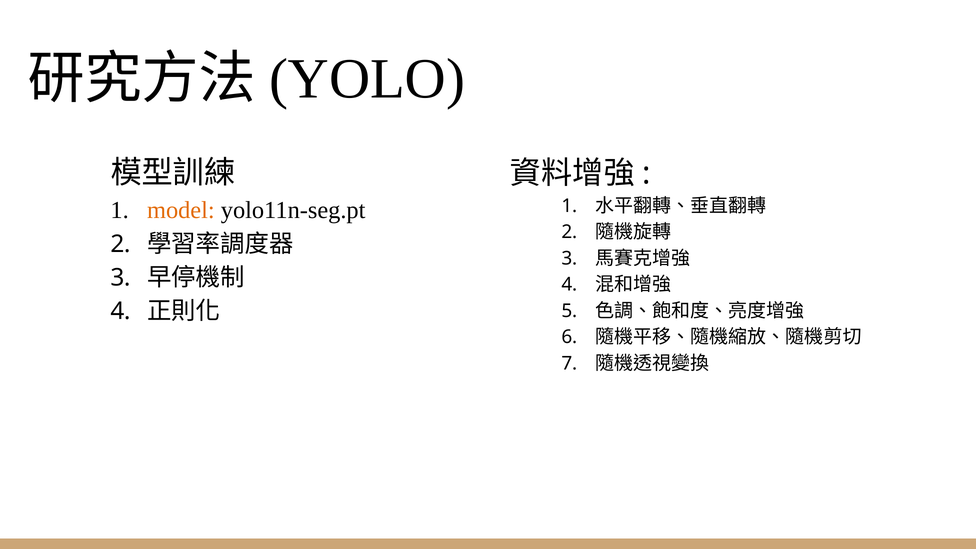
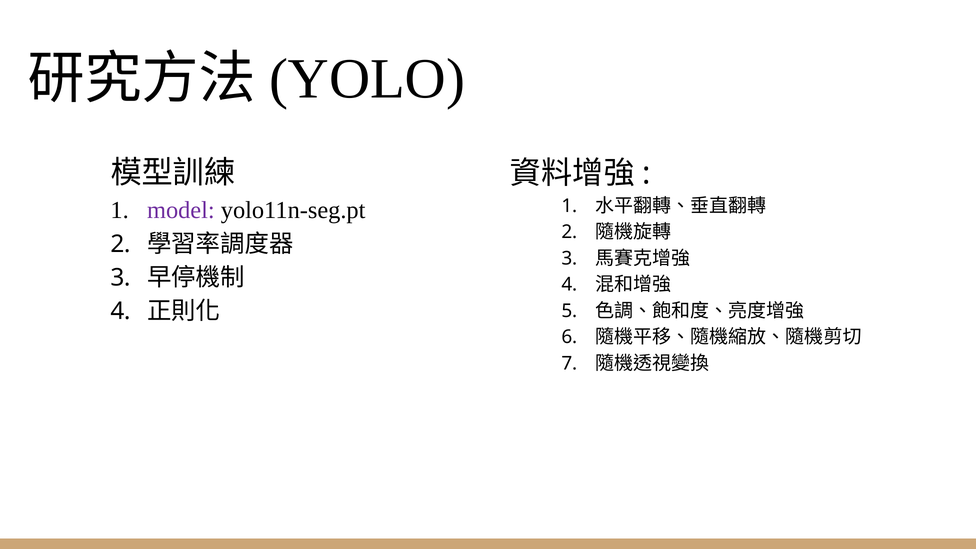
model colour: orange -> purple (181, 210)
